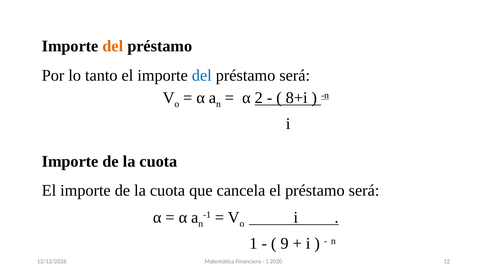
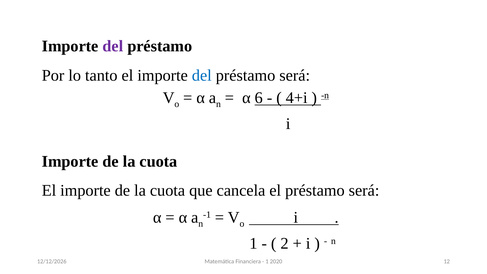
del colour: orange -> purple (113, 46)
2: 2 -> 6 (259, 98)
8+i: 8+i -> 4+i (297, 98)
9: 9 -> 2 (285, 244)
